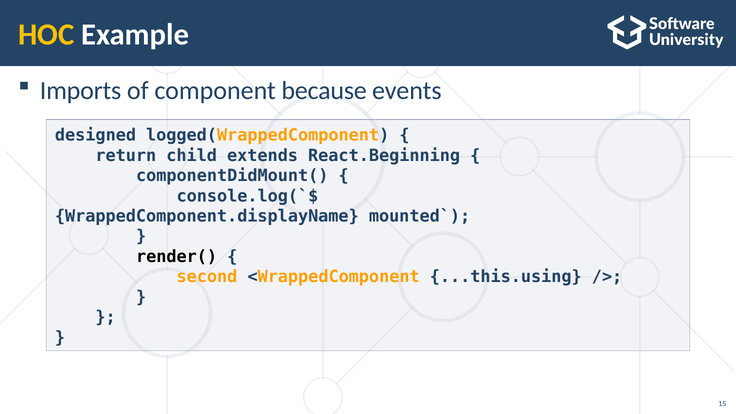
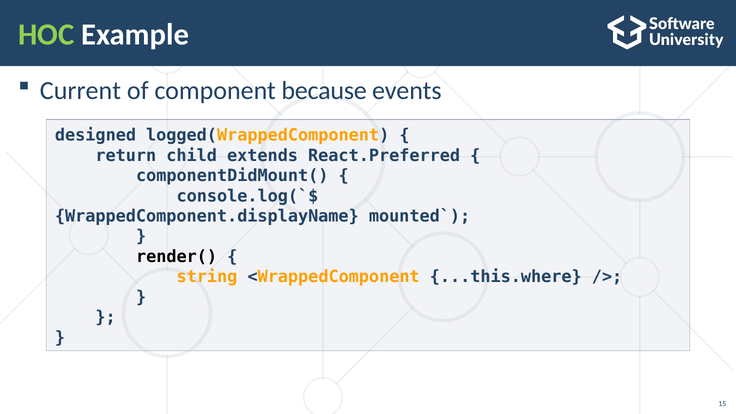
HOC colour: yellow -> light green (46, 35)
Imports: Imports -> Current (80, 91)
React.Beginning: React.Beginning -> React.Preferred (384, 155)
second: second -> string (207, 277)
...this.using: ...this.using -> ...this.where (506, 277)
